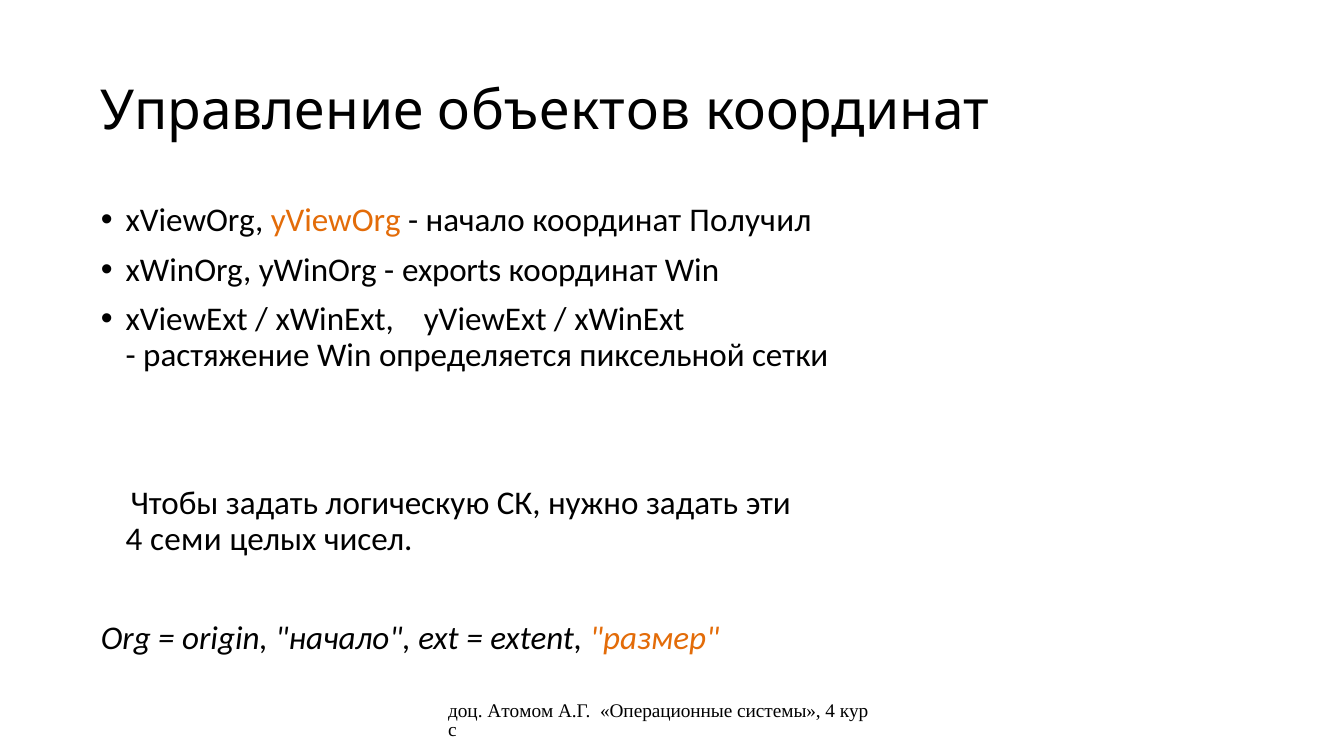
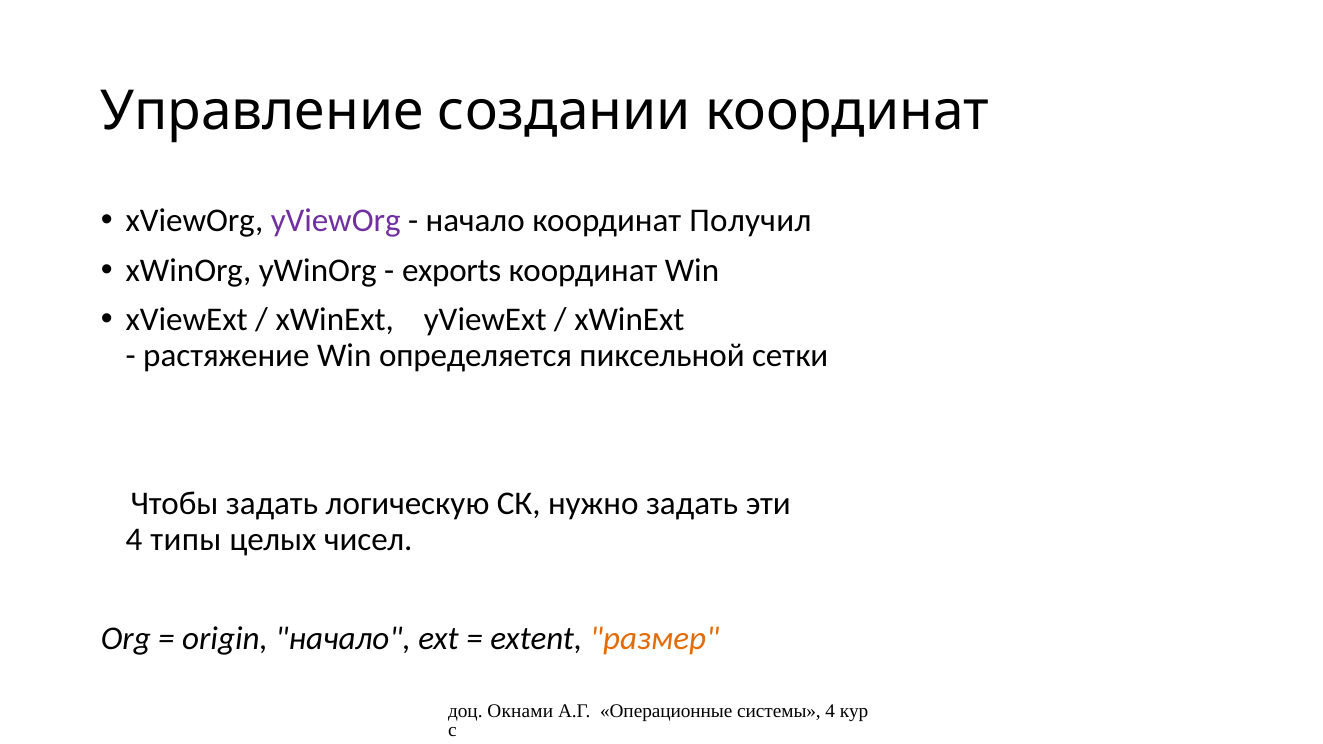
объектов: объектов -> создании (564, 111)
yViewOrg colour: orange -> purple (336, 221)
семи: семи -> типы (186, 540)
Атомом: Атомом -> Окнами (520, 711)
